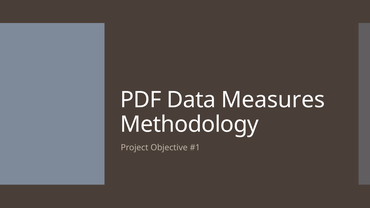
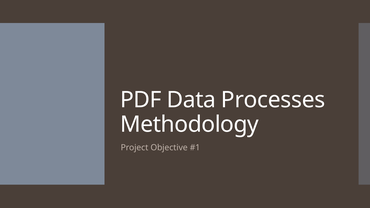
Measures: Measures -> Processes (273, 100)
